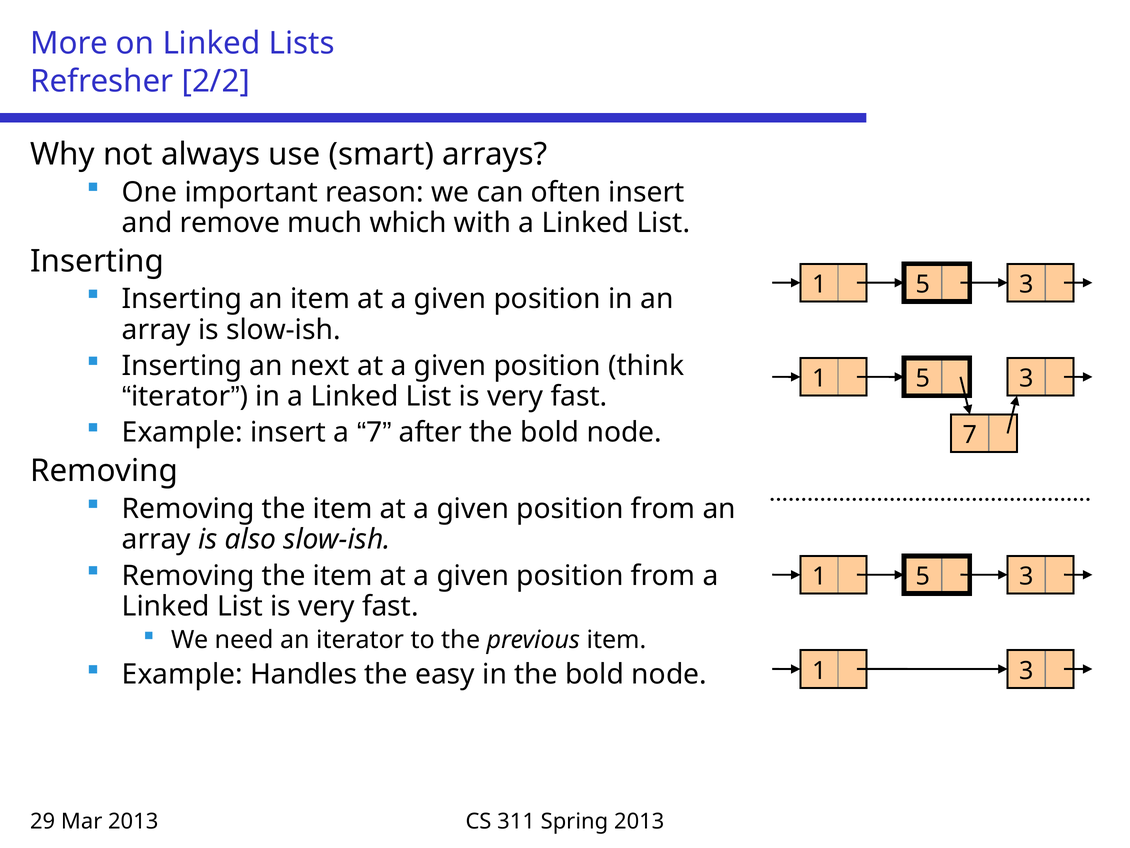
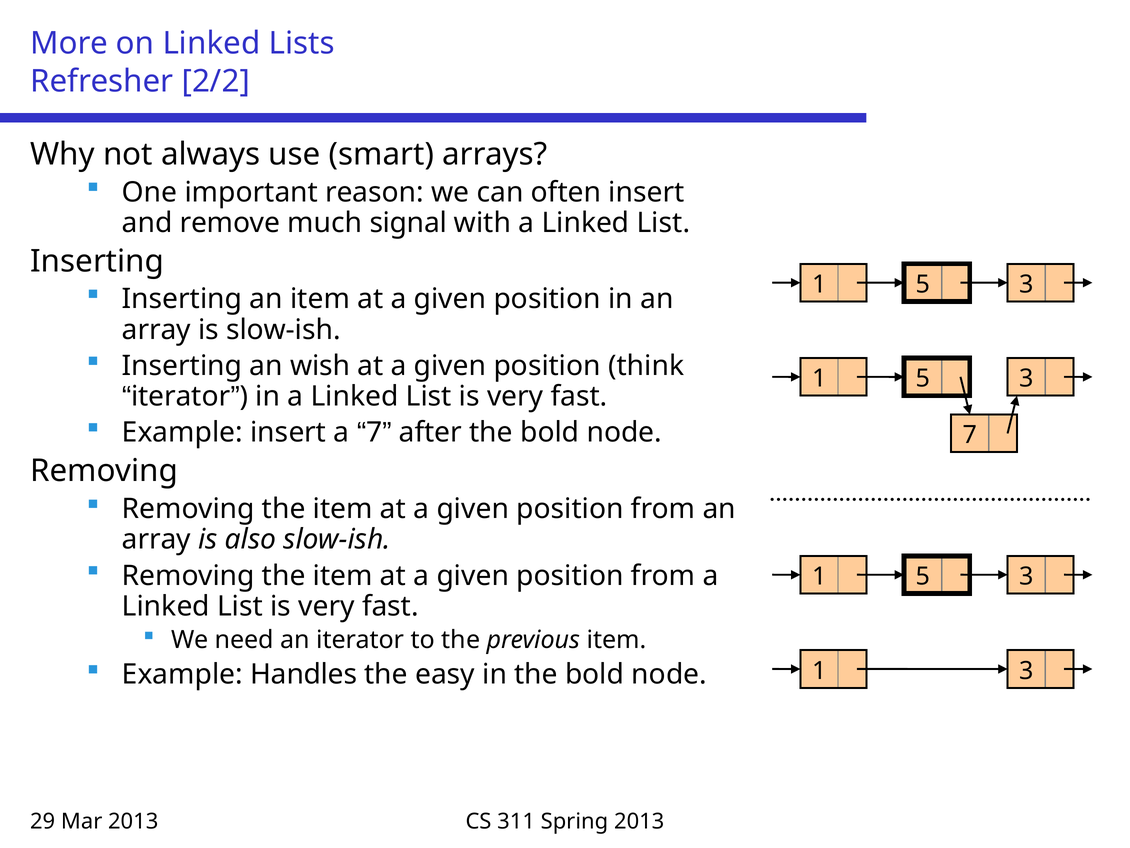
which: which -> signal (408, 223)
next: next -> wish (320, 366)
